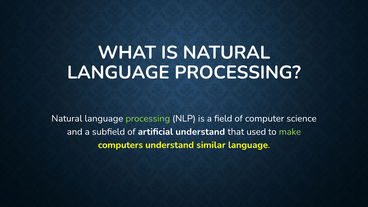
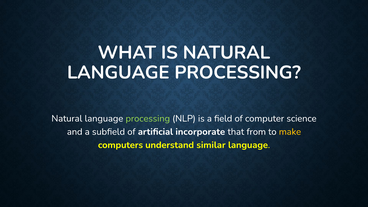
artificial understand: understand -> incorporate (200, 132)
used: used -> from (256, 132)
make colour: light green -> yellow (290, 132)
